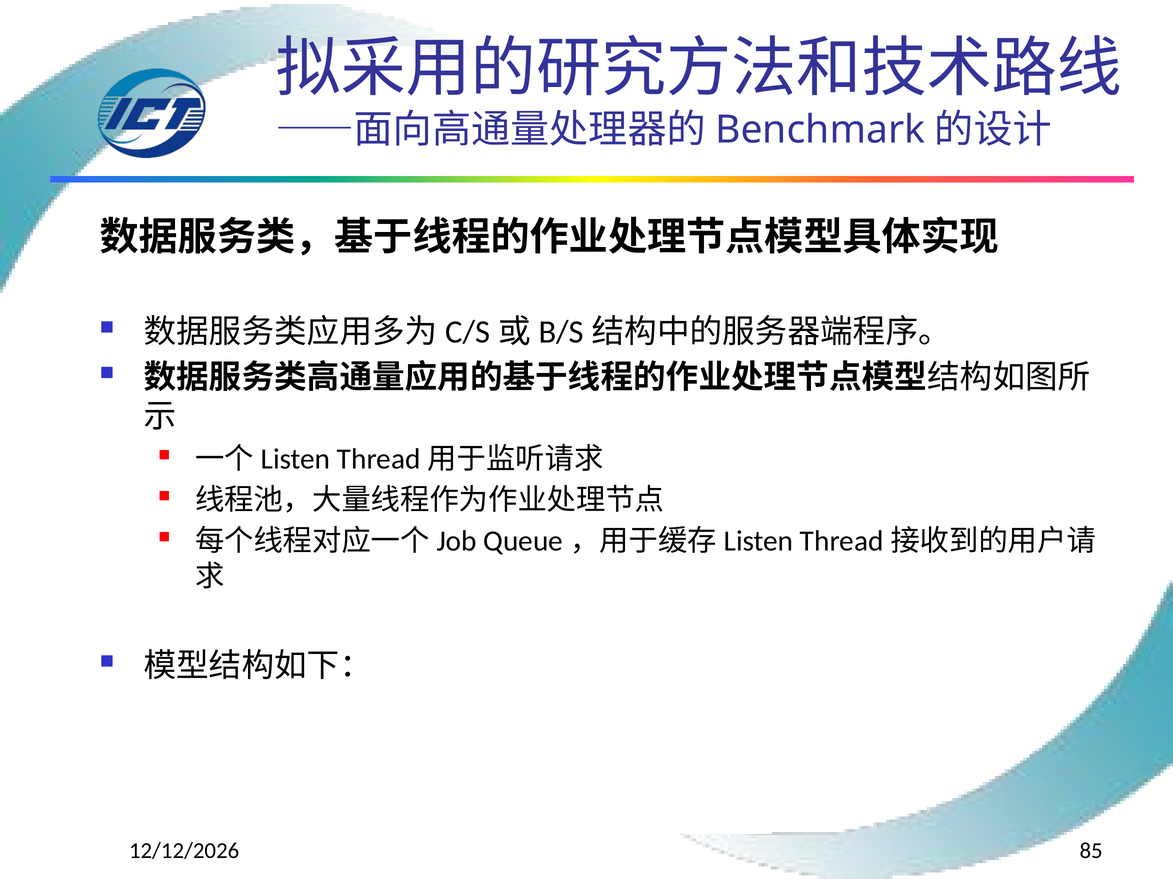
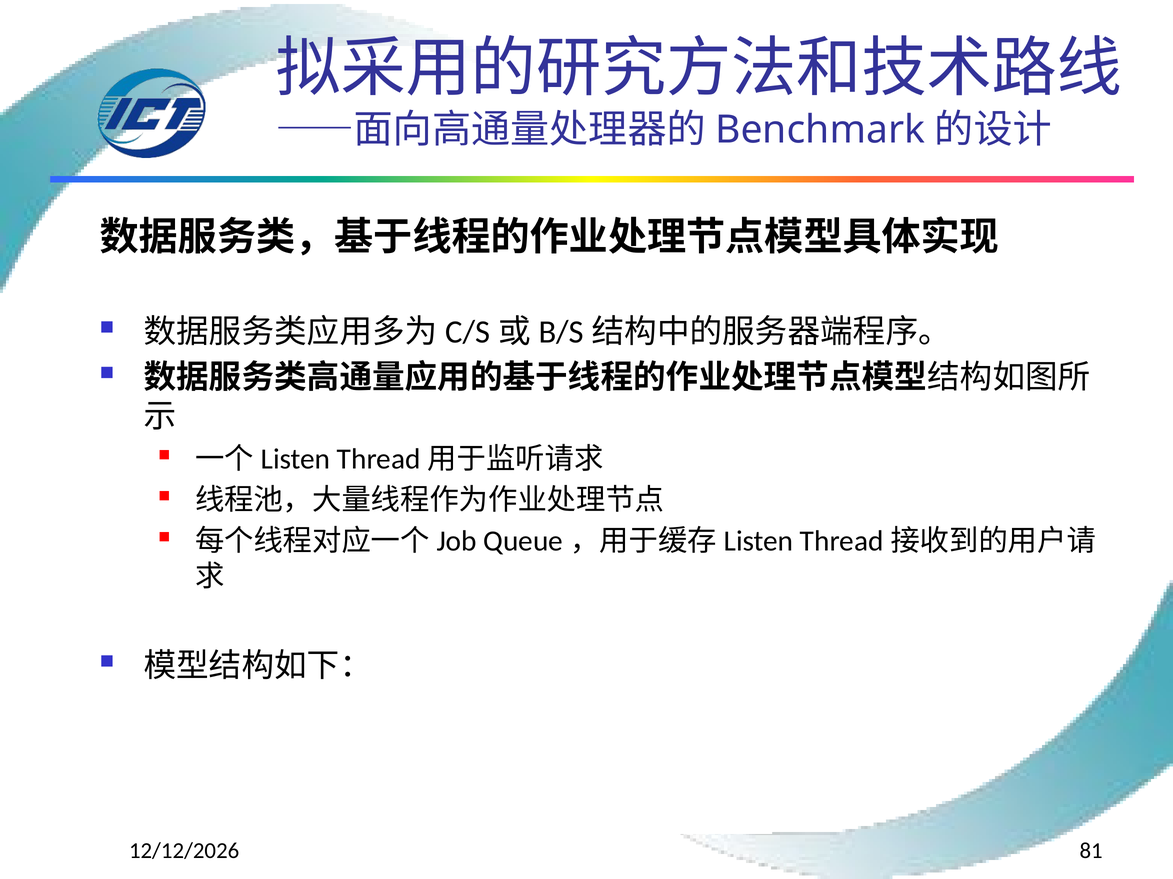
85: 85 -> 81 (1091, 852)
